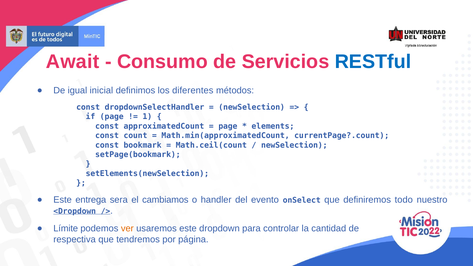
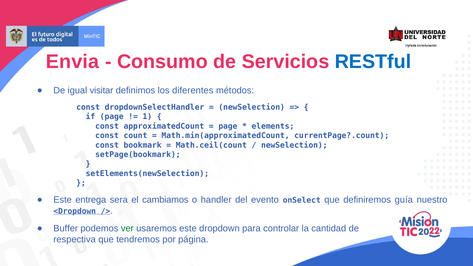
Await: Await -> Envia (73, 62)
inicial: inicial -> visitar (101, 91)
todo: todo -> guía (404, 200)
Límite: Límite -> Buffer (66, 229)
ver colour: orange -> green (127, 229)
